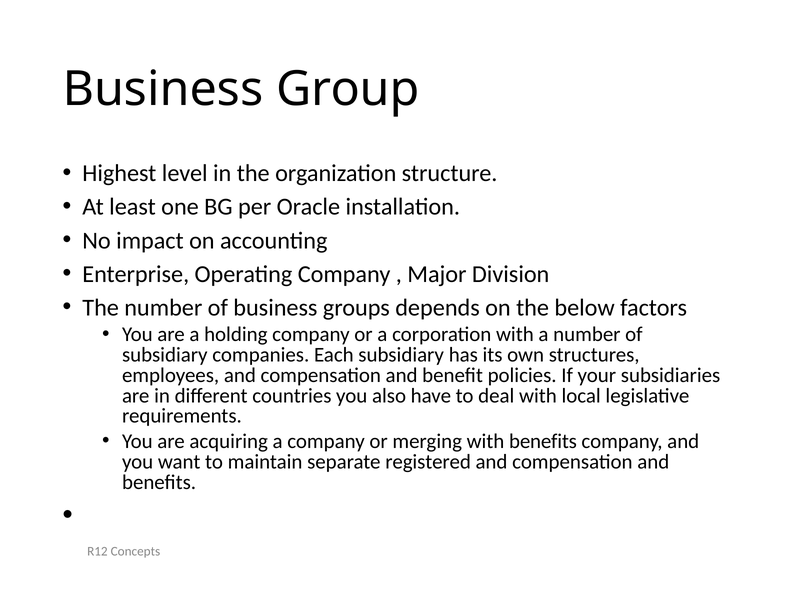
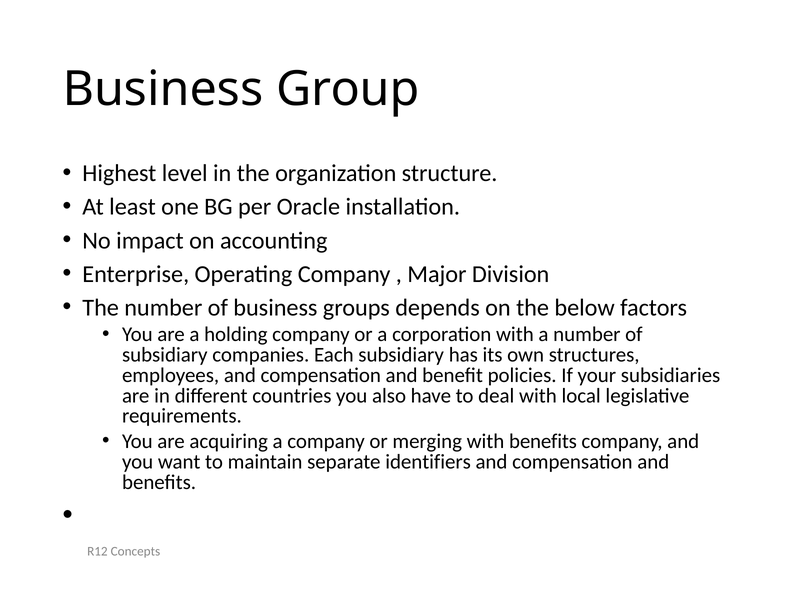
registered: registered -> identifiers (428, 461)
